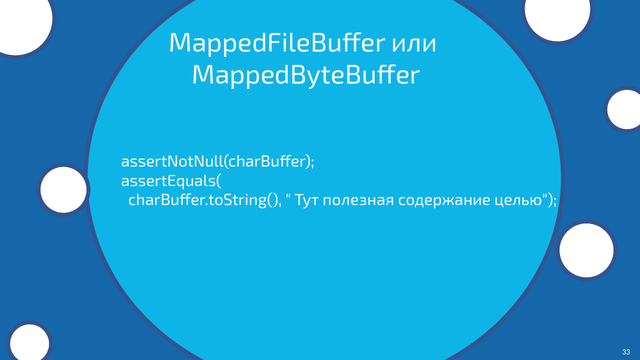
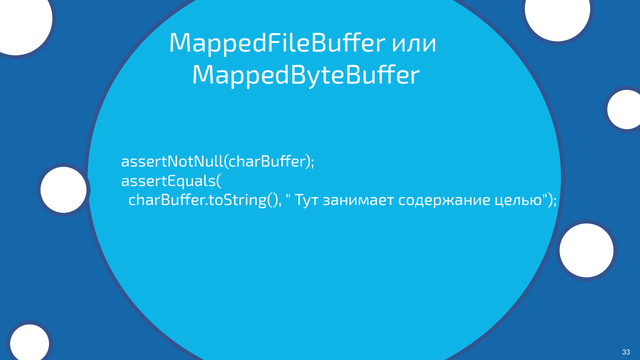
полезная: полезная -> занимает (359, 200)
